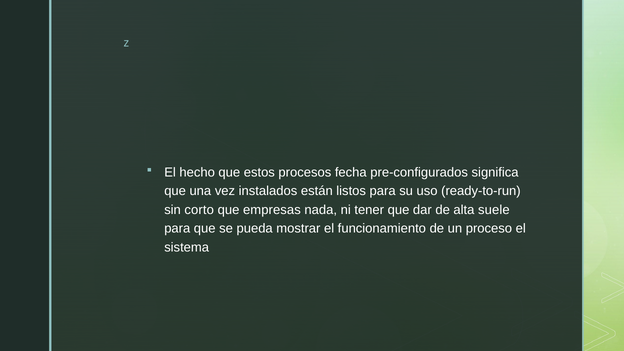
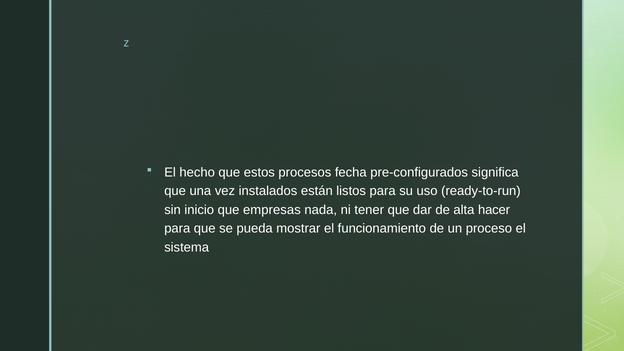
corto: corto -> inicio (199, 210)
suele: suele -> hacer (494, 210)
